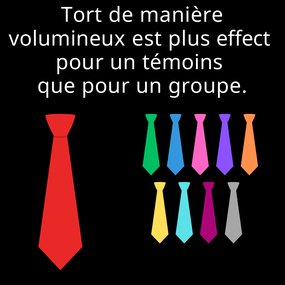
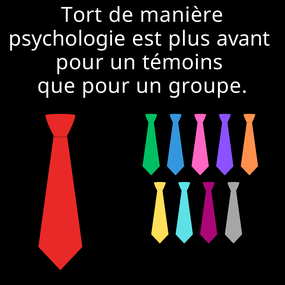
volumineux: volumineux -> psychologie (67, 39)
effect: effect -> avant (243, 39)
